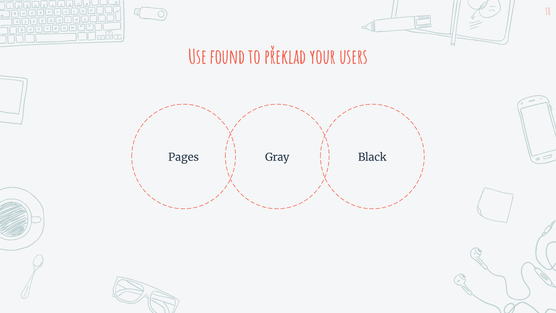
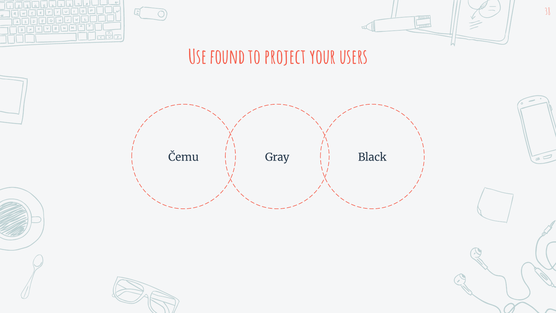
překlad: překlad -> project (285, 57)
Pages: Pages -> Čemu (184, 157)
